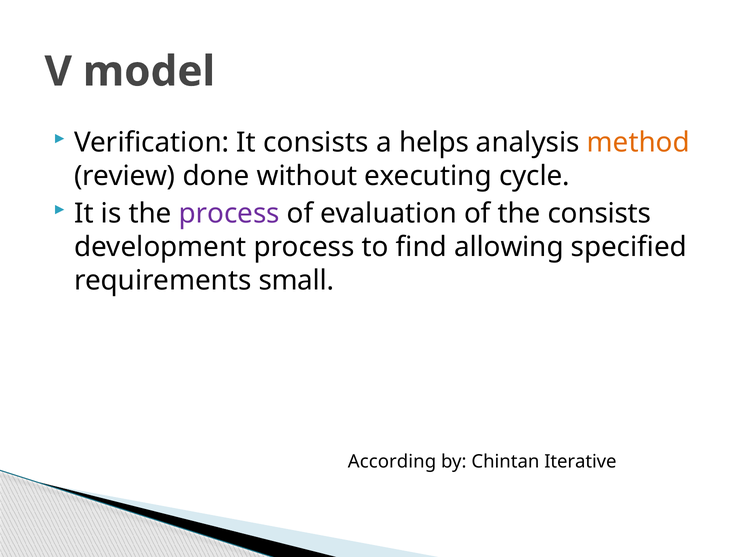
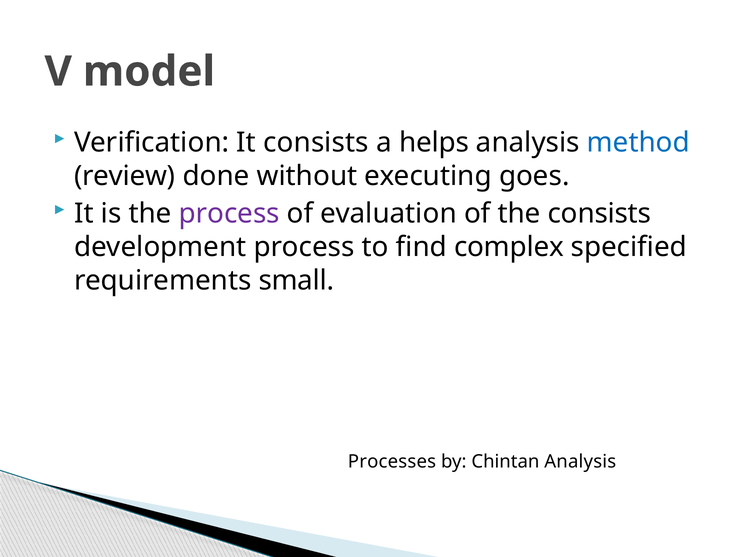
method colour: orange -> blue (638, 143)
cycle: cycle -> goes (534, 176)
allowing: allowing -> complex (509, 247)
According: According -> Processes (392, 462)
Chintan Iterative: Iterative -> Analysis (580, 462)
